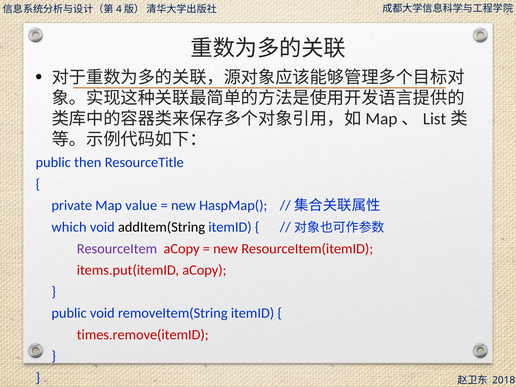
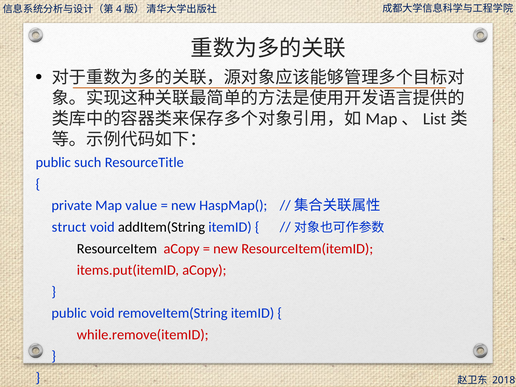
then: then -> such (88, 163)
which: which -> struct (69, 227)
ResourceItem colour: purple -> black (117, 249)
times.remove(itemID: times.remove(itemID -> while.remove(itemID (143, 335)
